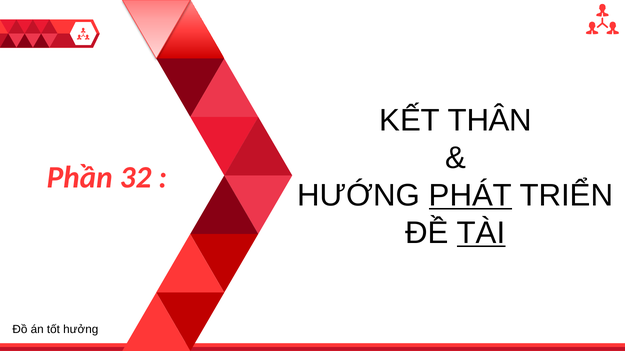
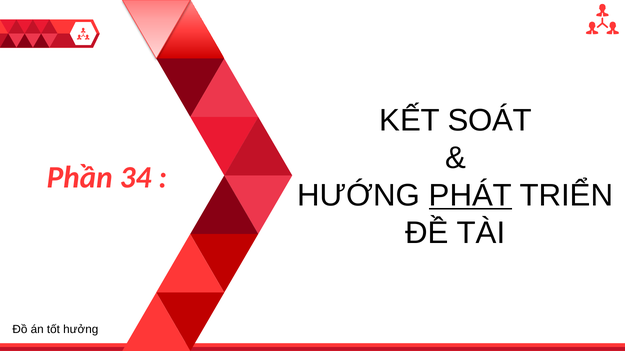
THÂN: THÂN -> SOÁT (490, 121)
32: 32 -> 34 (136, 178)
TÀI underline: present -> none (481, 233)
